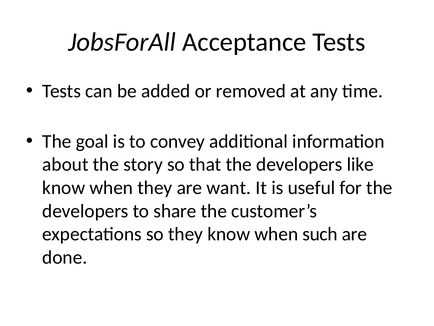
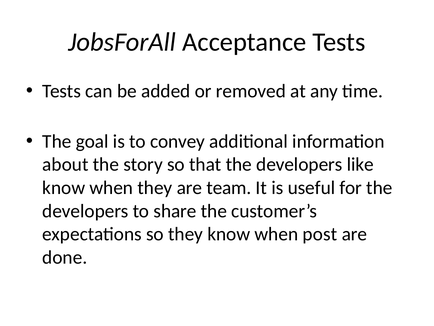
want: want -> team (229, 188)
such: such -> post (320, 234)
